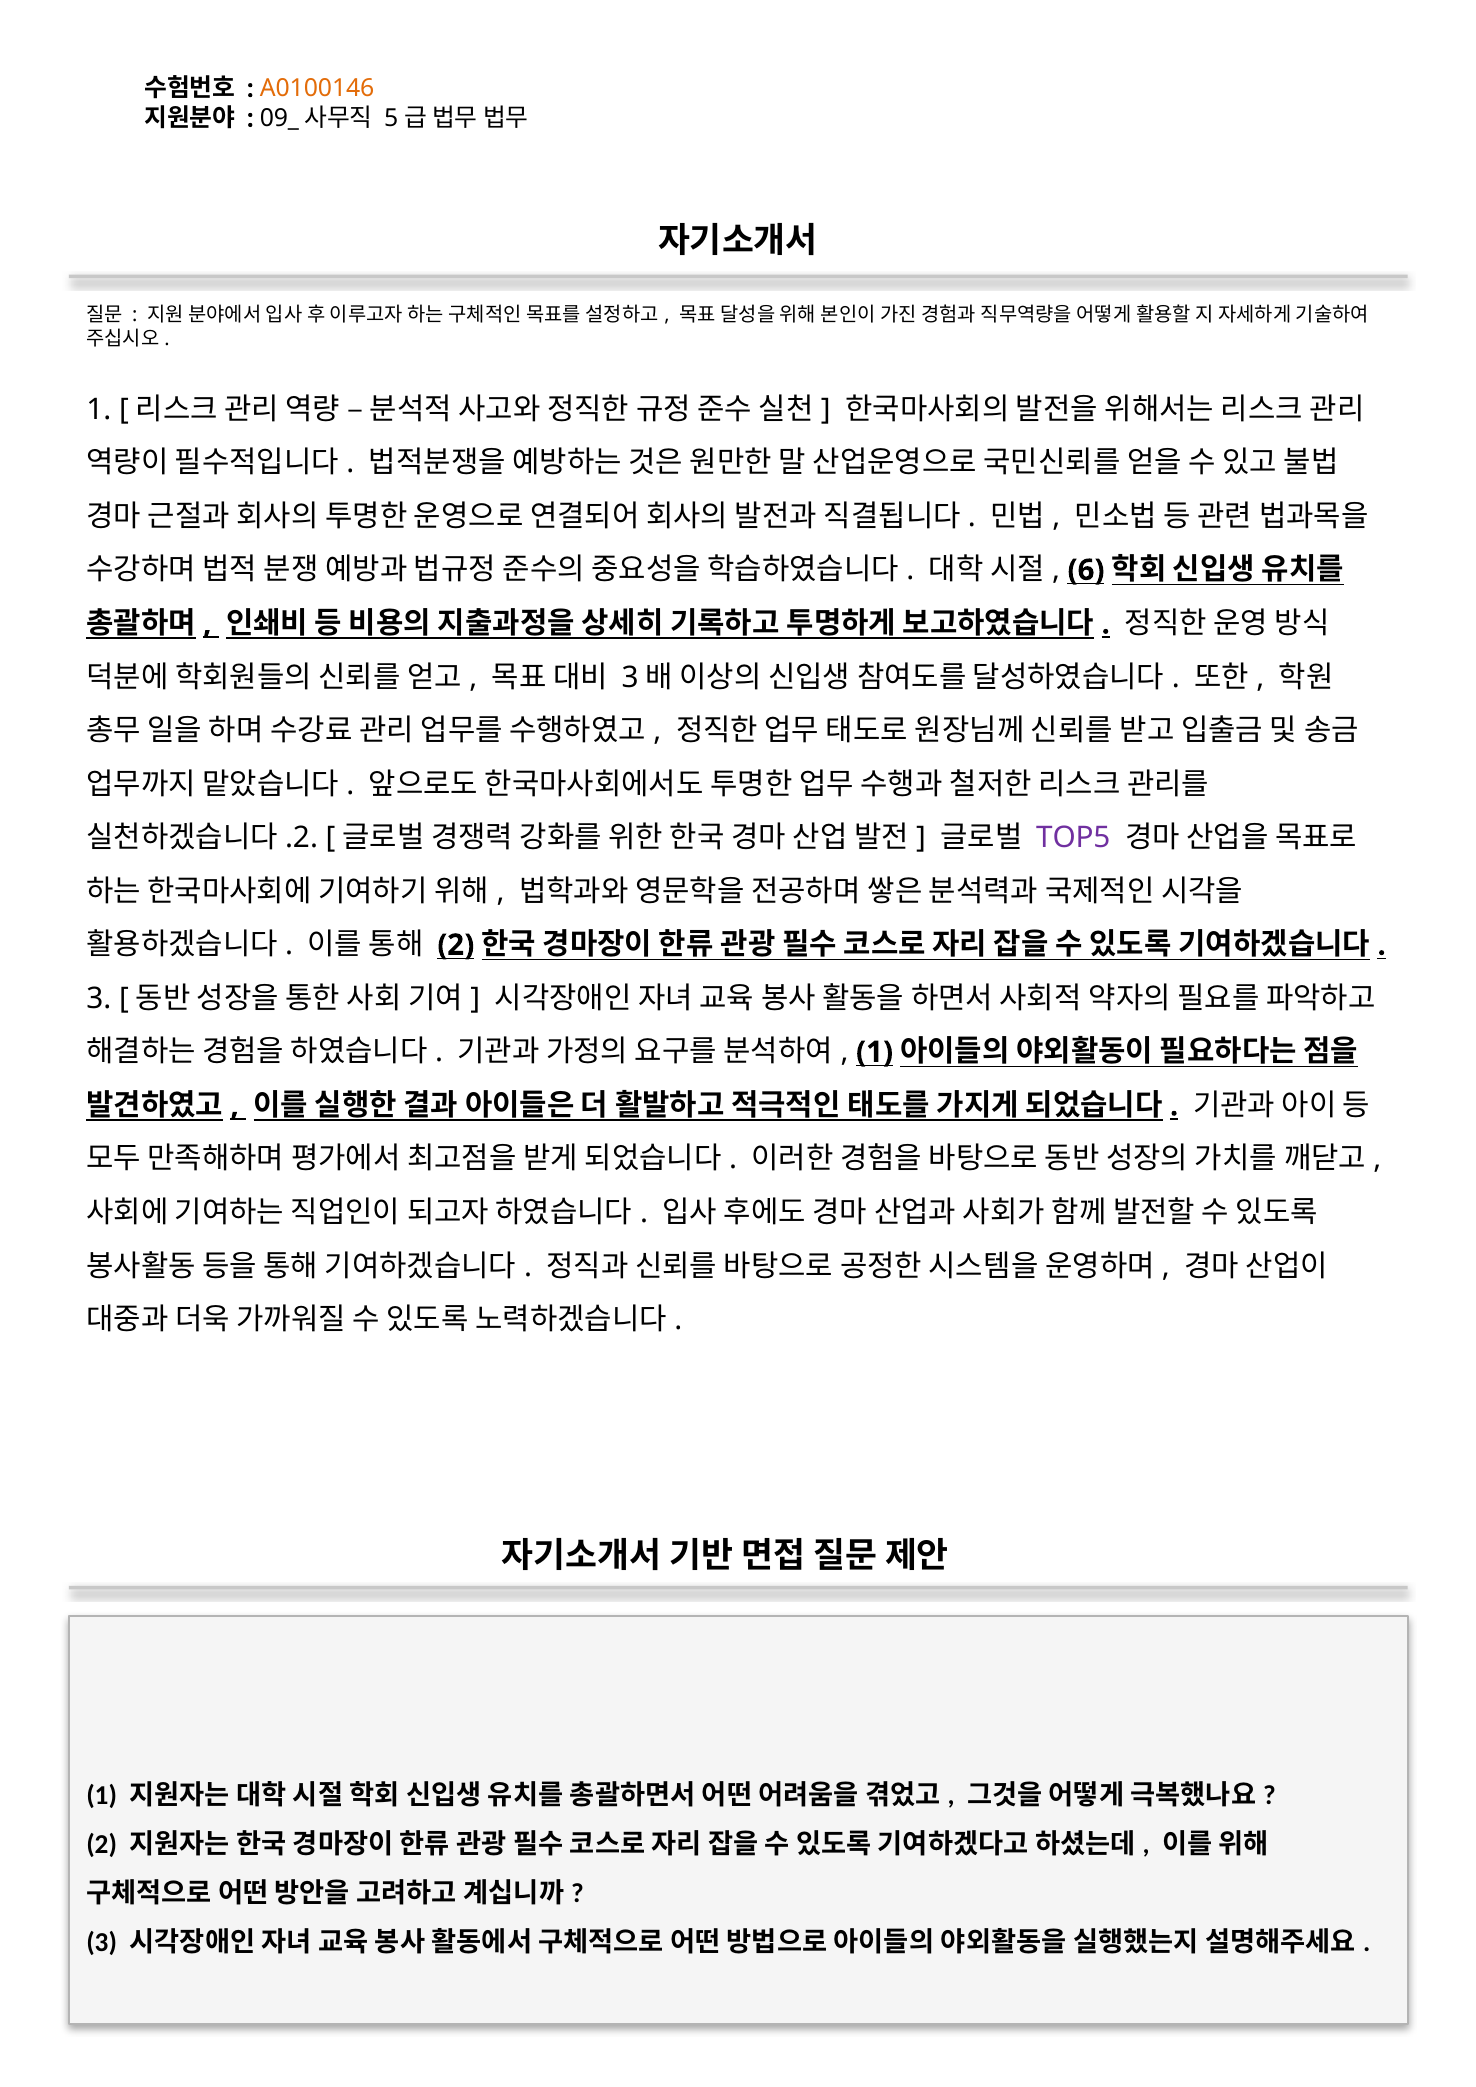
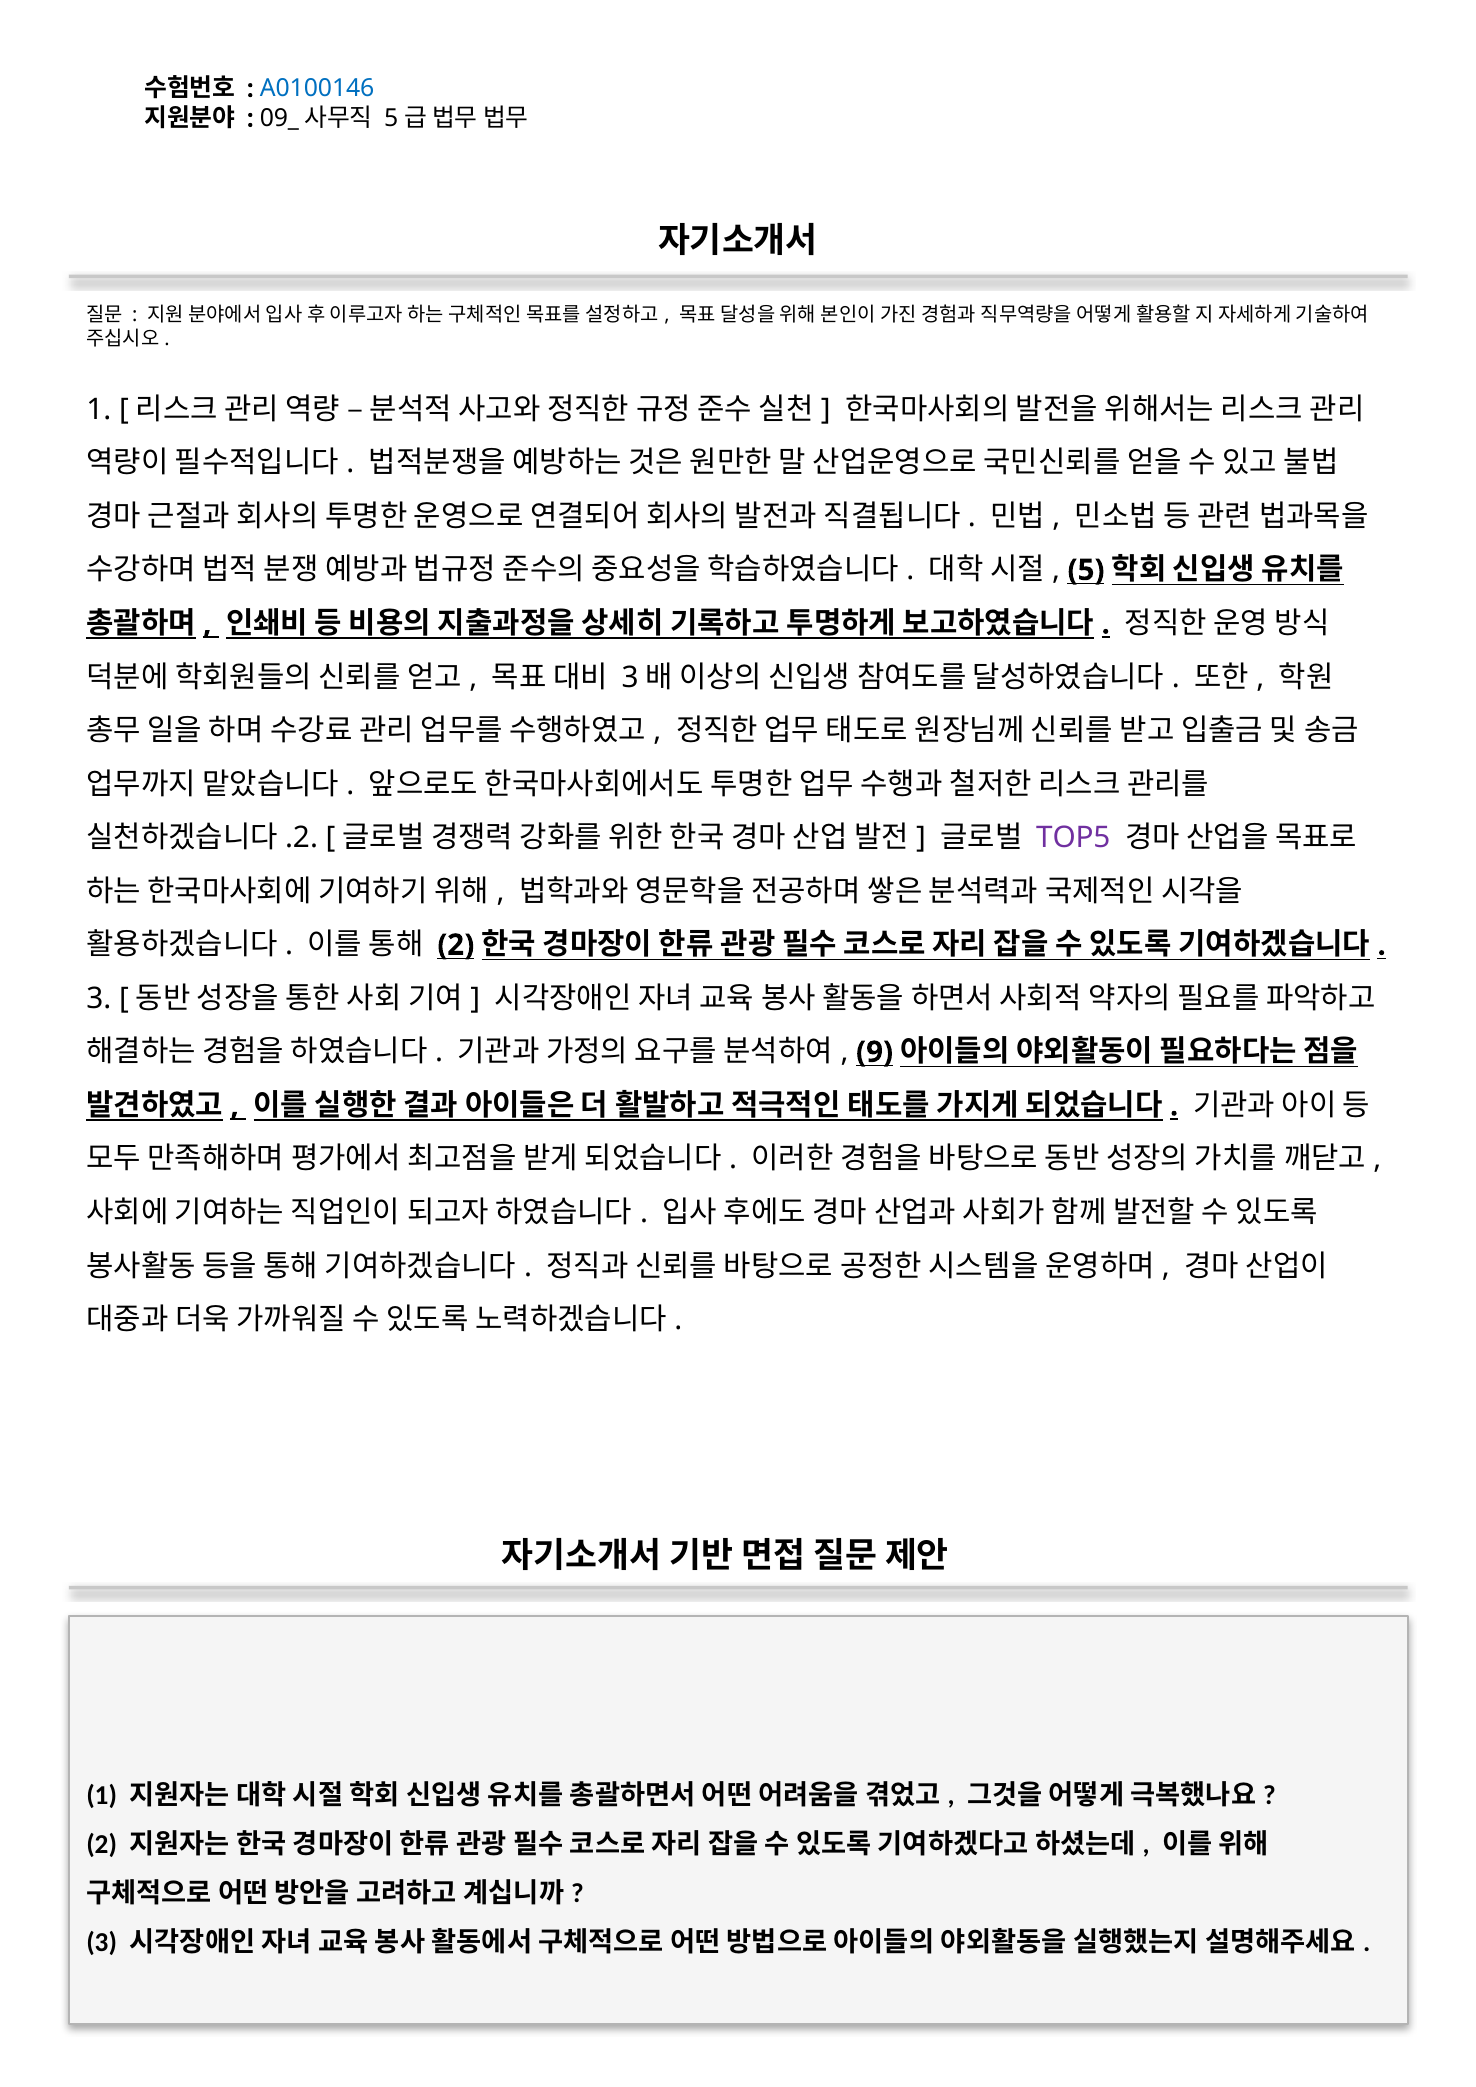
A0100146 colour: orange -> blue (317, 89)
6: 6 -> 5 (1086, 570)
1: 1 -> 9 (875, 1052)
